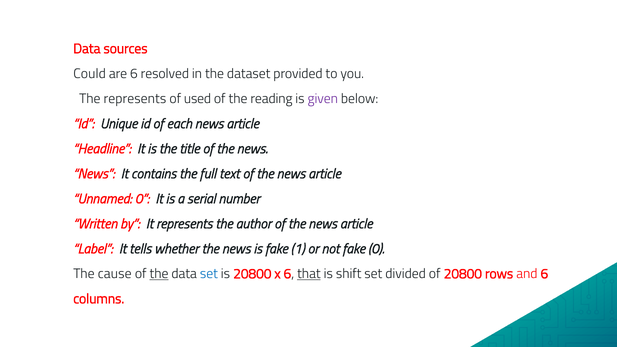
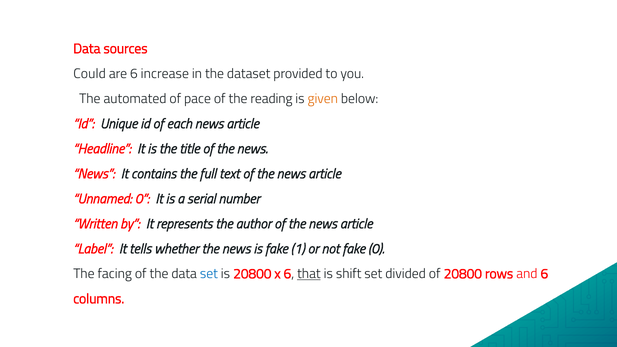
resolved: resolved -> increase (165, 74)
The represents: represents -> automated (135, 99)
used: used -> pace (197, 99)
given colour: purple -> orange (323, 99)
cause: cause -> facing (115, 274)
the underline: present -> none (159, 274)
